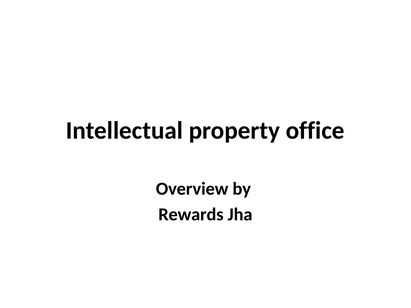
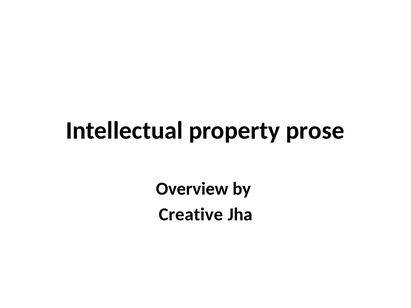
office: office -> prose (315, 131)
Rewards: Rewards -> Creative (191, 215)
